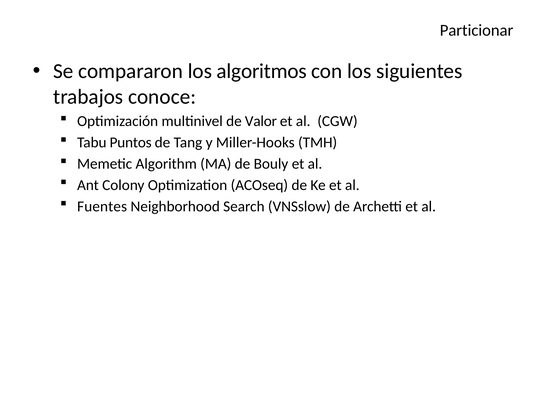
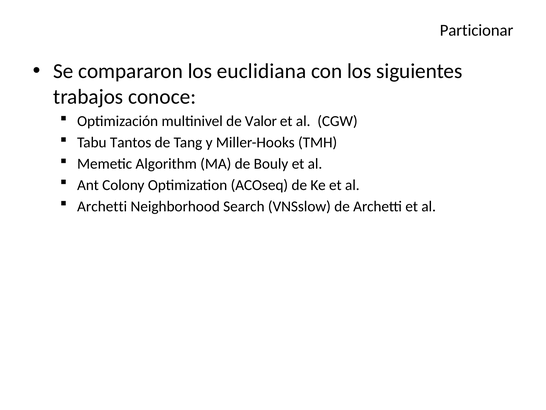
algoritmos: algoritmos -> euclidiana (262, 71)
Puntos: Puntos -> Tantos (131, 142)
Fuentes: Fuentes -> Archetti (102, 206)
